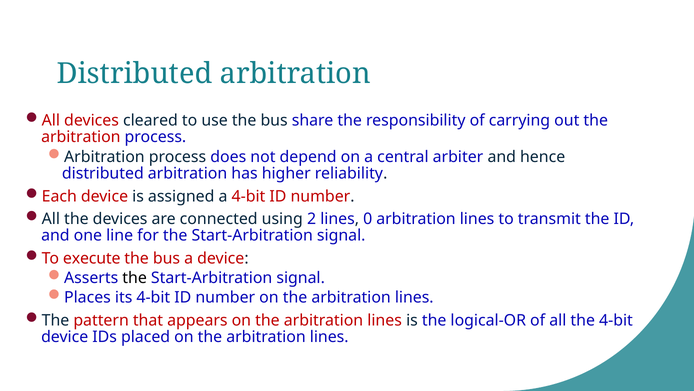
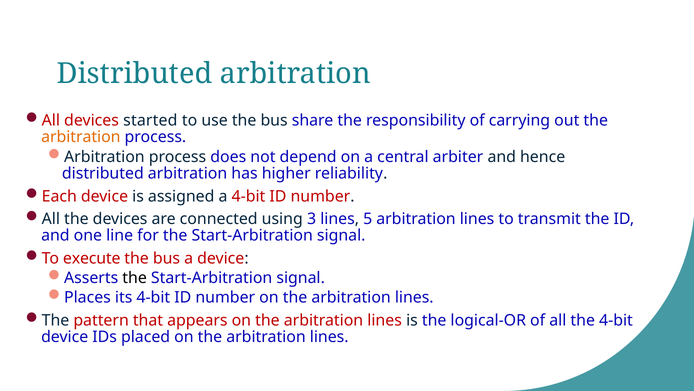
cleared: cleared -> started (150, 120)
arbitration colour: red -> orange (81, 137)
2: 2 -> 3 (312, 219)
0: 0 -> 5 (368, 219)
